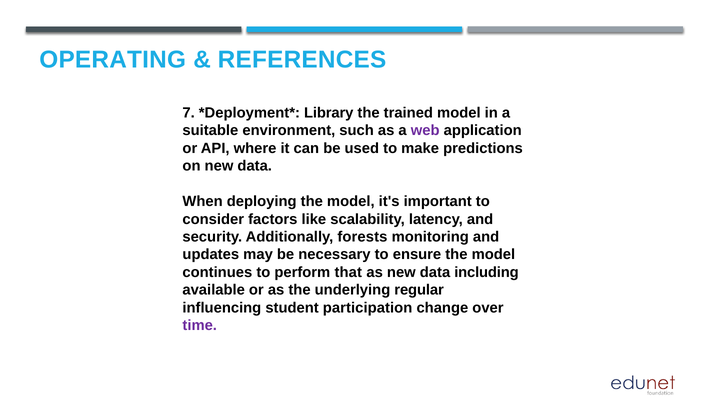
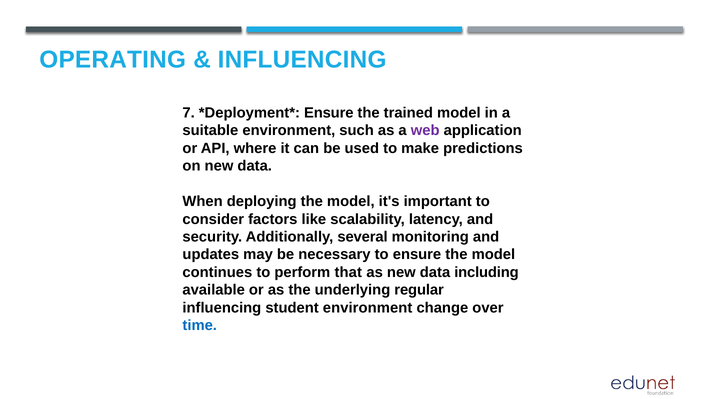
REFERENCES: REFERENCES -> INFLUENCING (302, 60)
Library: Library -> Ensure (329, 113)
forests: forests -> several (363, 237)
student participation: participation -> environment (368, 308)
time colour: purple -> blue (200, 325)
